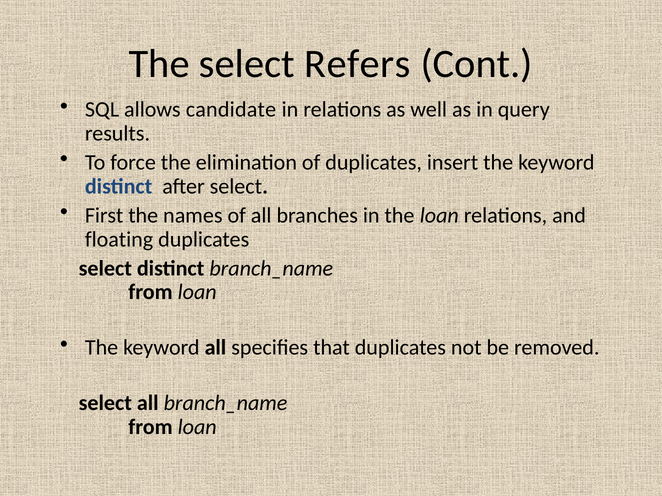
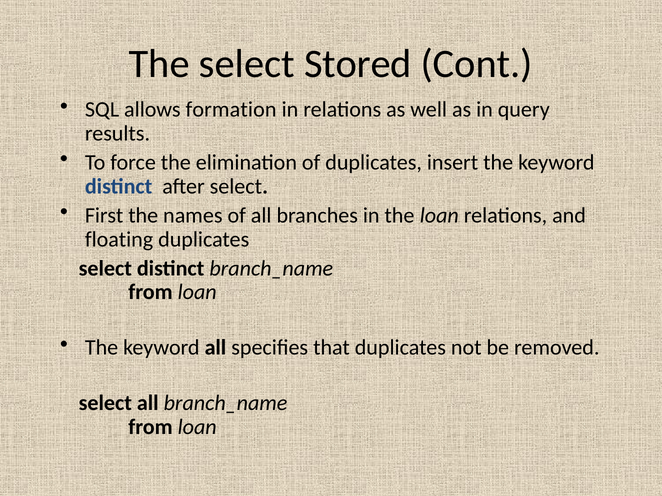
Refers: Refers -> Stored (358, 64)
candidate: candidate -> formation (231, 110)
